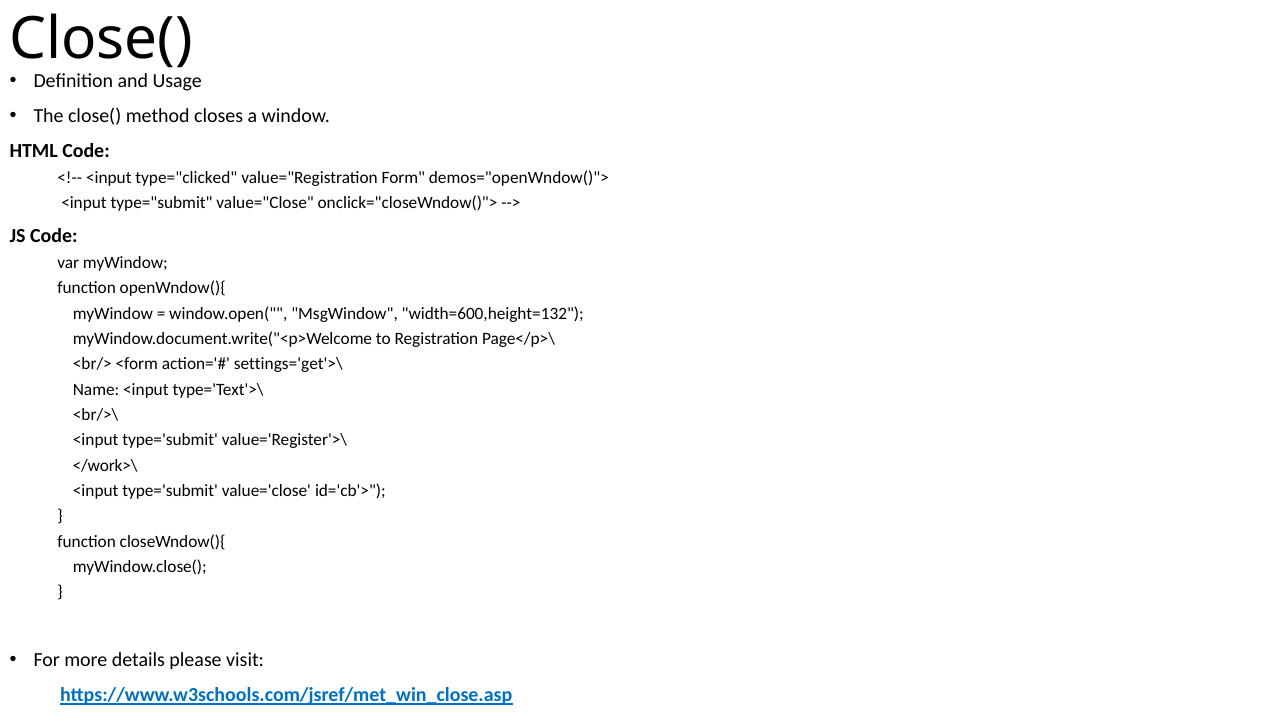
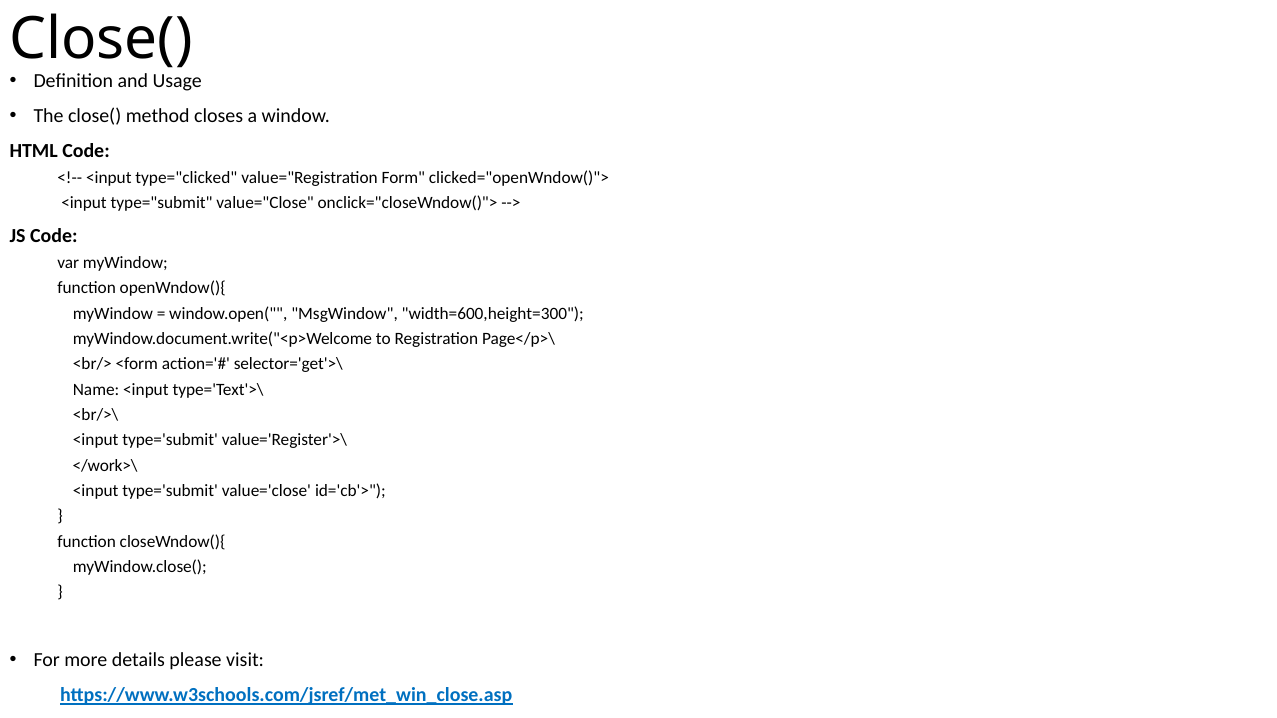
demos="openWndow()">: demos="openWndow()"> -> clicked="openWndow()"> (519, 177)
width=600,height=132: width=600,height=132 -> width=600,height=300 (493, 314)
settings='get'>\: settings='get'>\ -> selector='get'>\ (288, 364)
